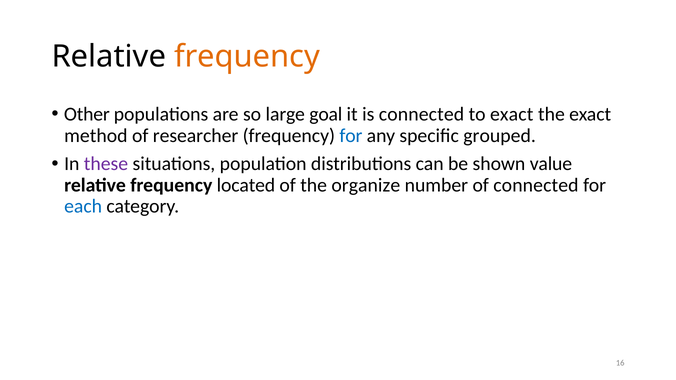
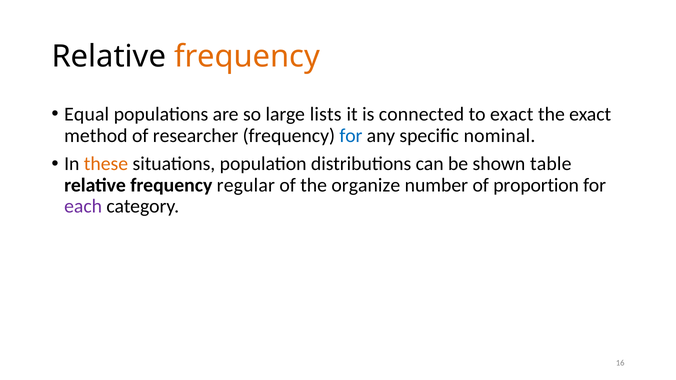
Other: Other -> Equal (87, 114)
goal: goal -> lists (326, 114)
grouped: grouped -> nominal (500, 136)
these colour: purple -> orange (106, 164)
value: value -> table (551, 164)
located: located -> regular (246, 185)
of connected: connected -> proportion (536, 185)
each colour: blue -> purple (83, 207)
